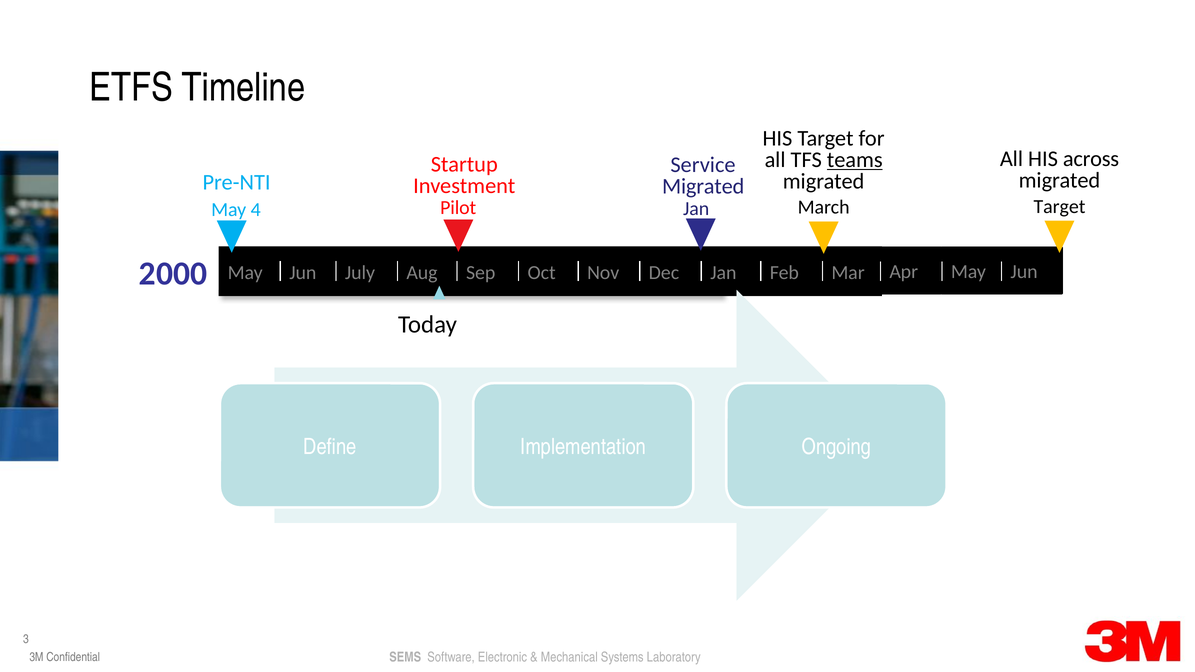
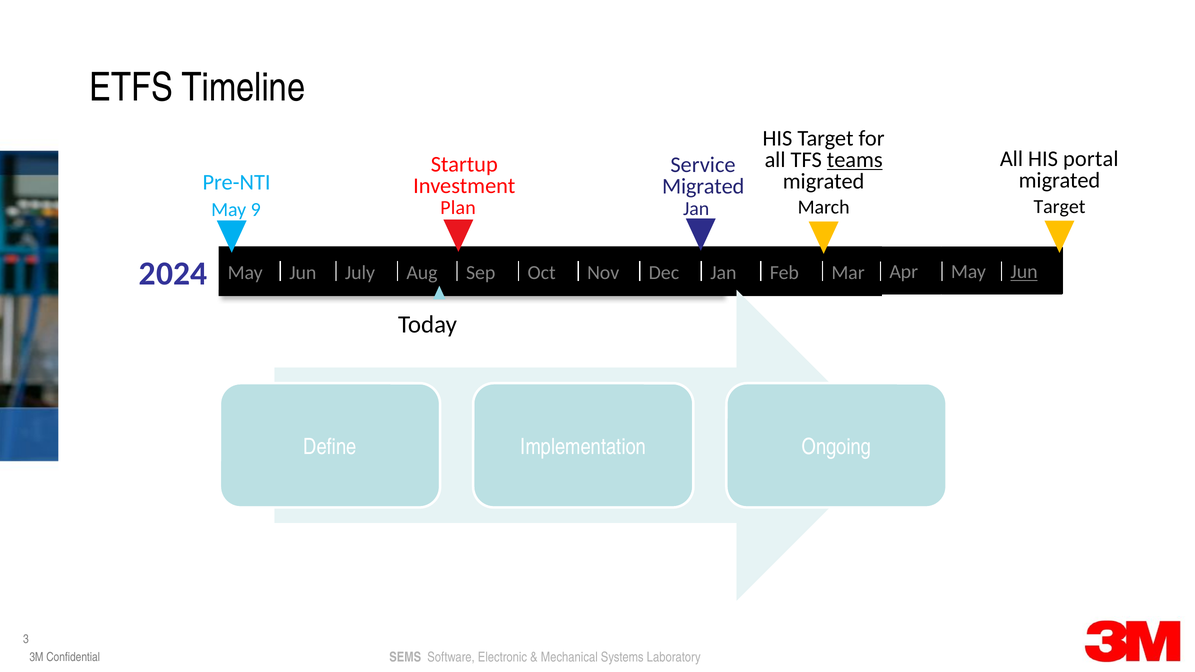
across: across -> portal (1091, 159)
Pilot: Pilot -> Plan (458, 208)
4: 4 -> 9 (256, 210)
2000: 2000 -> 2024 (173, 274)
Jun underline: none -> present (1024, 272)
